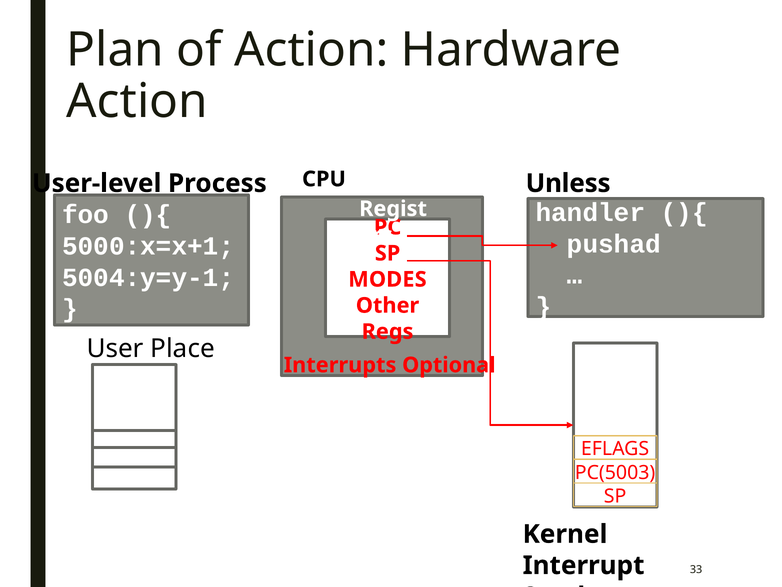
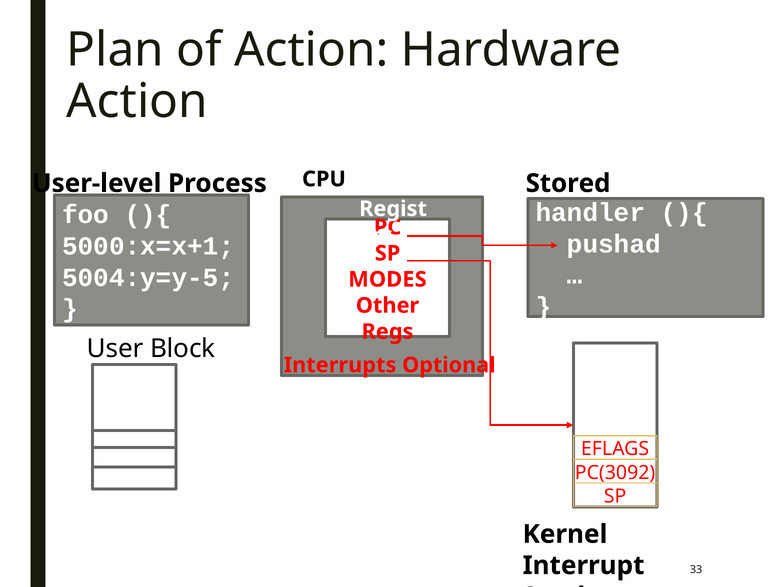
Unless: Unless -> Stored (568, 183)
5004:y=y-1: 5004:y=y-1 -> 5004:y=y-5 (148, 277)
Place: Place -> Block (183, 348)
PC(5003: PC(5003 -> PC(3092 (615, 472)
